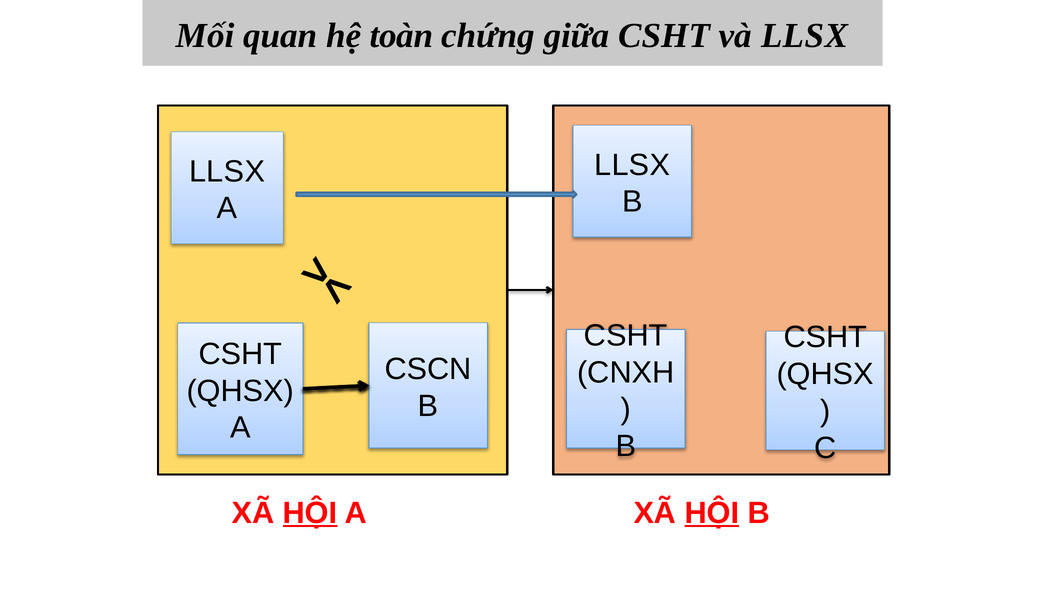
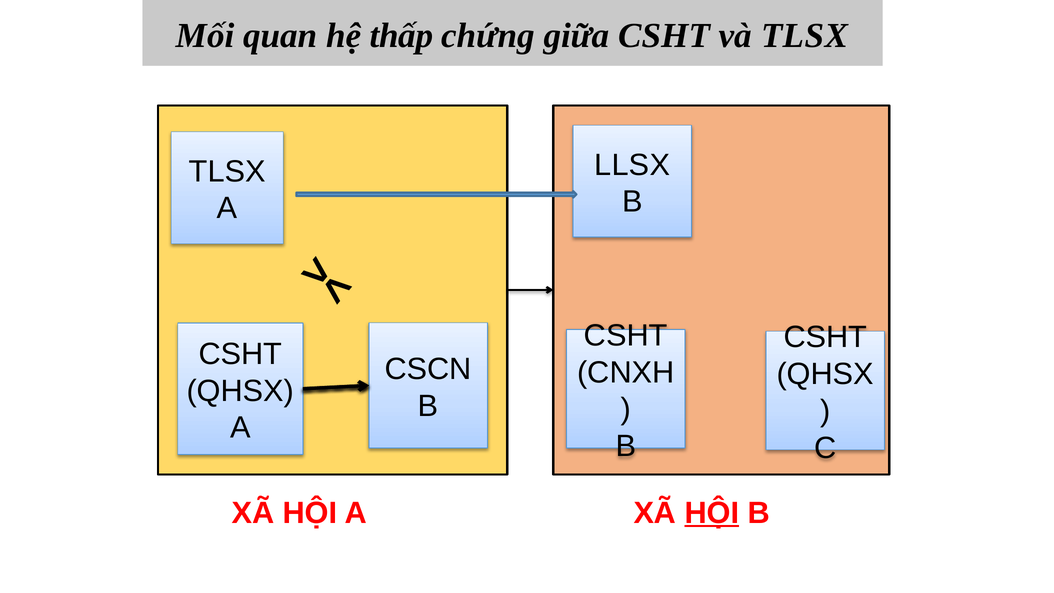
toàn: toàn -> thấp (402, 35)
và LLSX: LLSX -> TLSX (804, 35)
LLSX: LLSX -> TLSX (227, 171)
HỘI underline: present -> none (310, 513)
